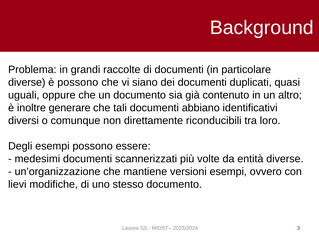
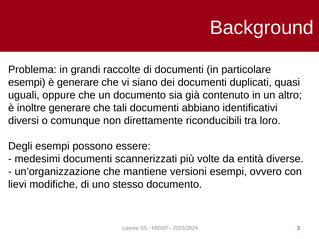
diverse: diverse -> esempi (27, 82)
è possono: possono -> generare (78, 82)
